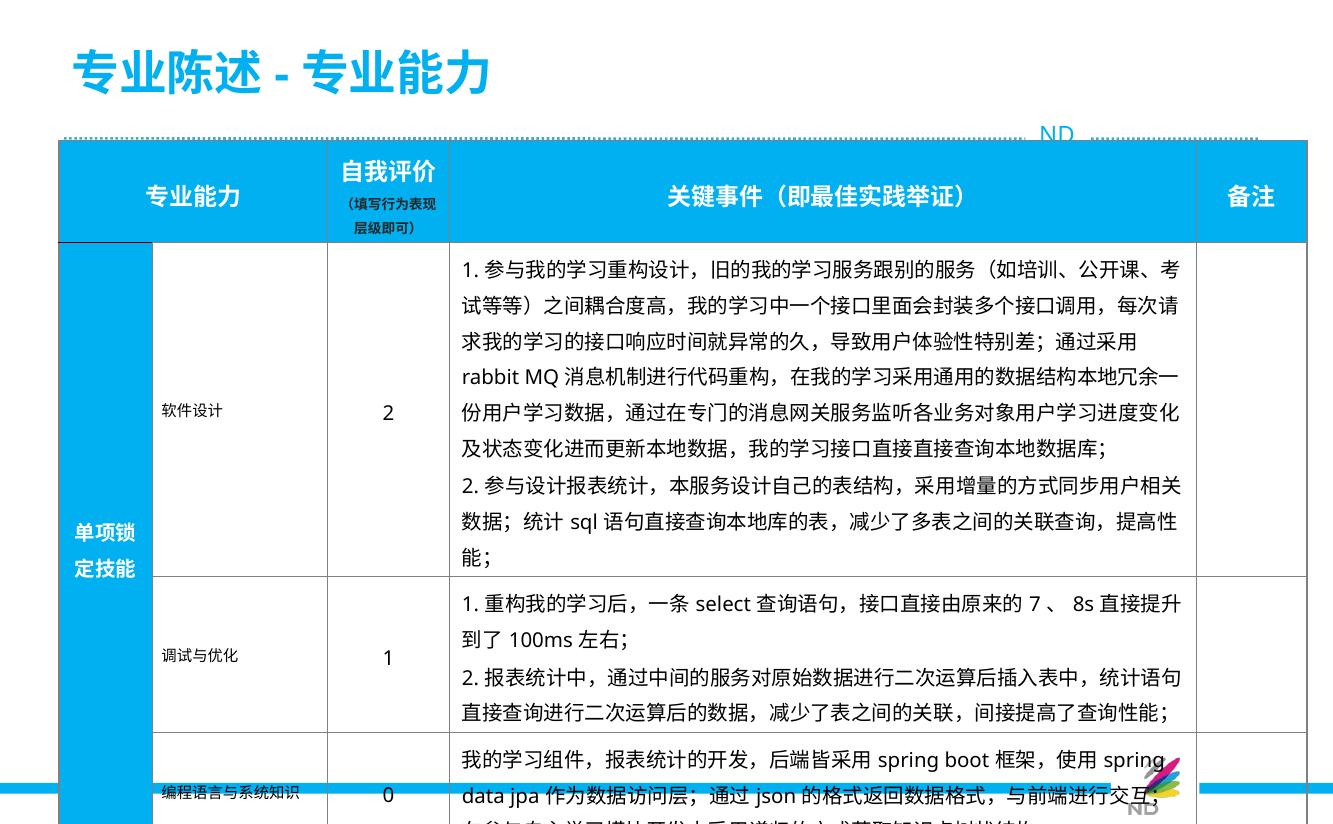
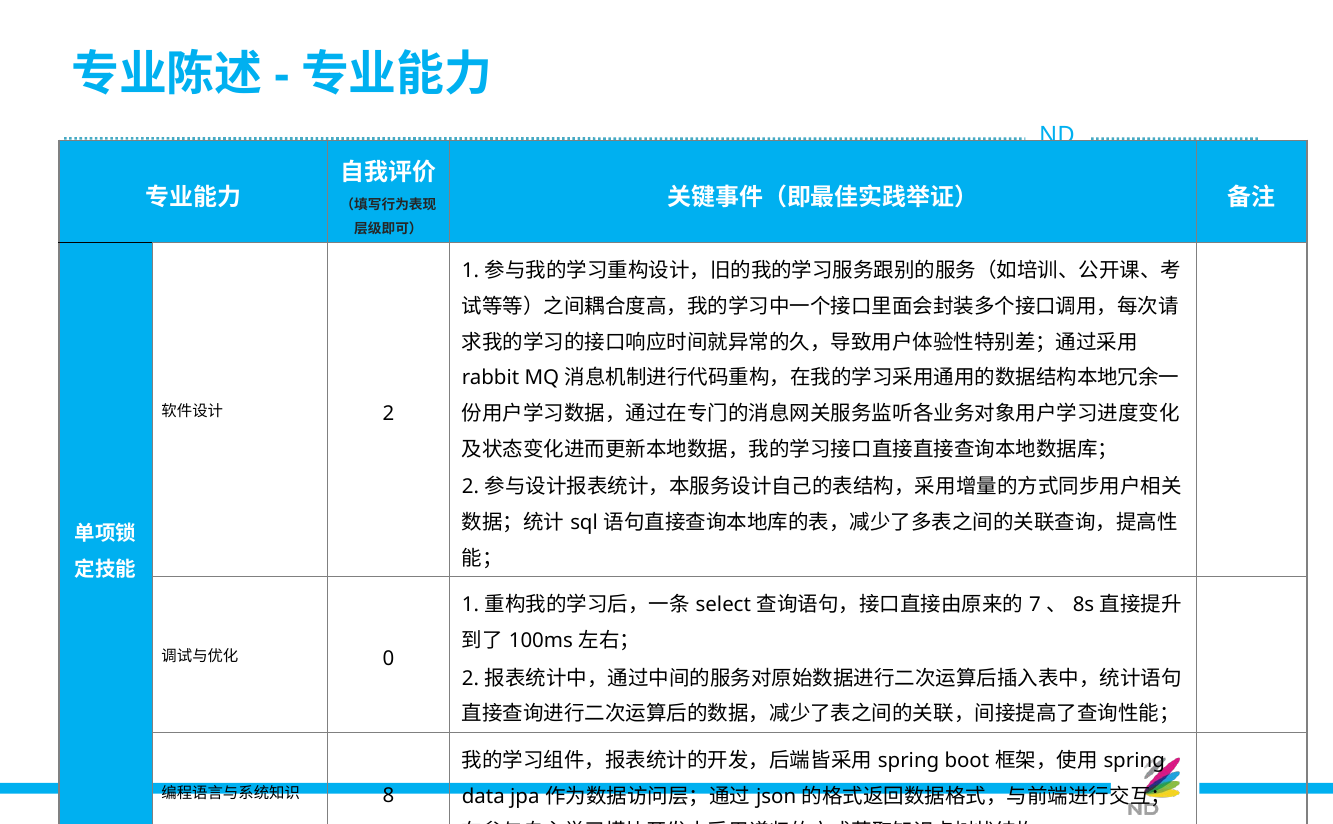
1: 1 -> 0 (389, 658)
0: 0 -> 8 (389, 795)
